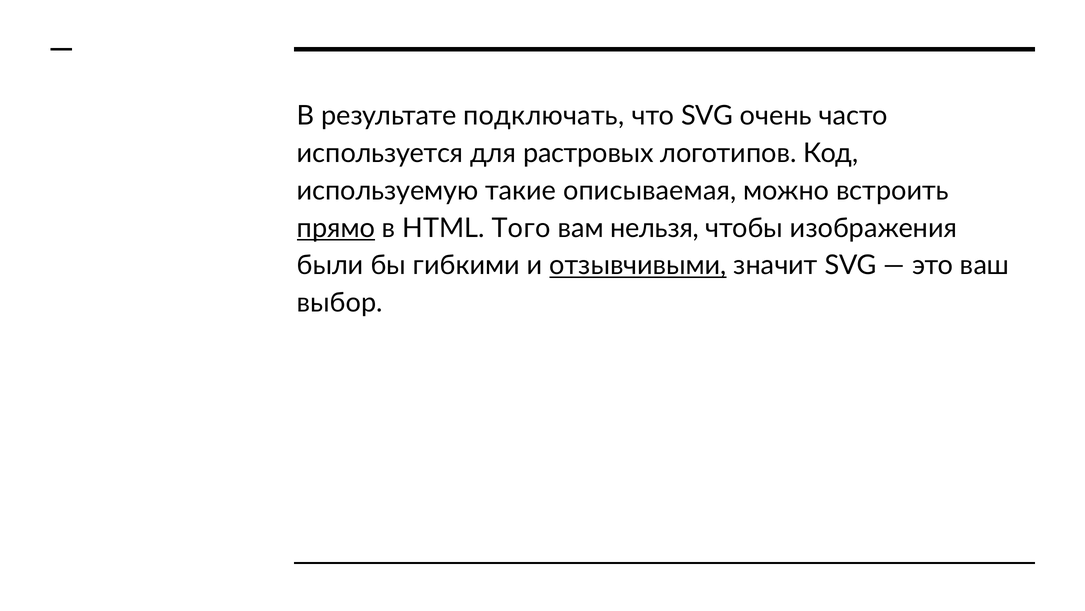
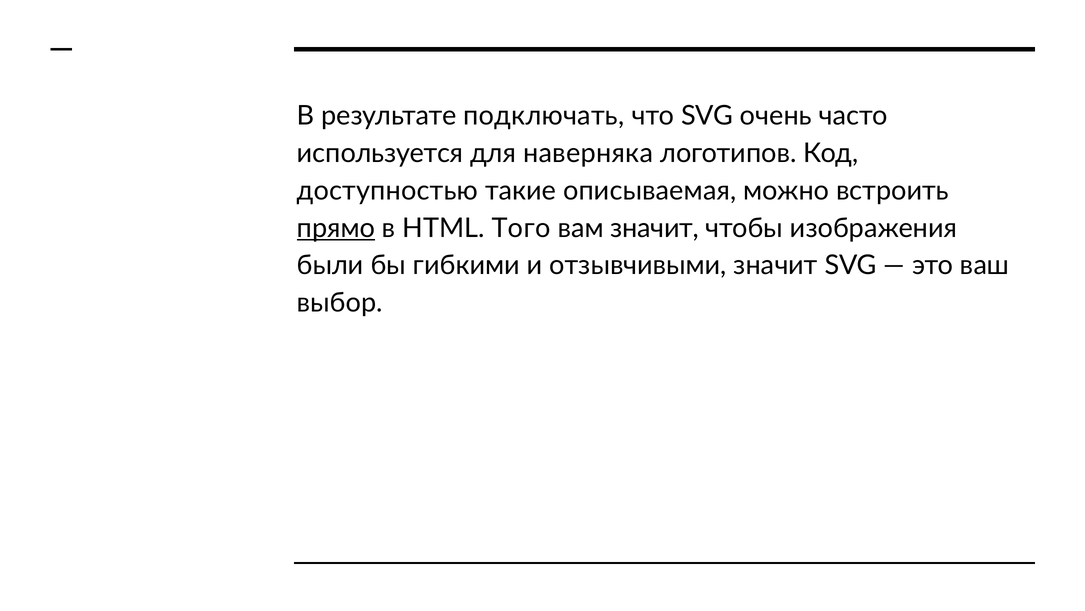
растровых: растровых -> наверняка (588, 153)
используемую: используемую -> доступностью (388, 190)
вам нельзя: нельзя -> значит (655, 228)
отзывчивыми underline: present -> none (638, 265)
